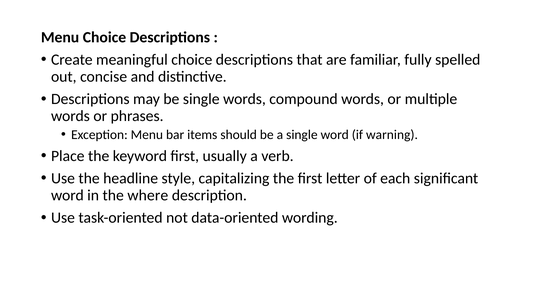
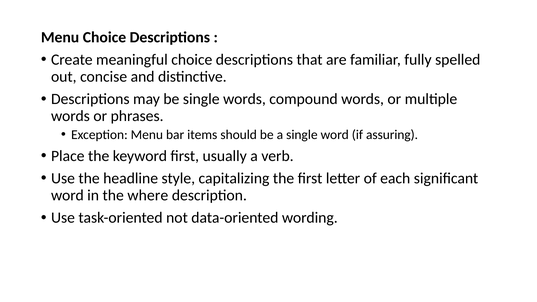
warning: warning -> assuring (392, 135)
